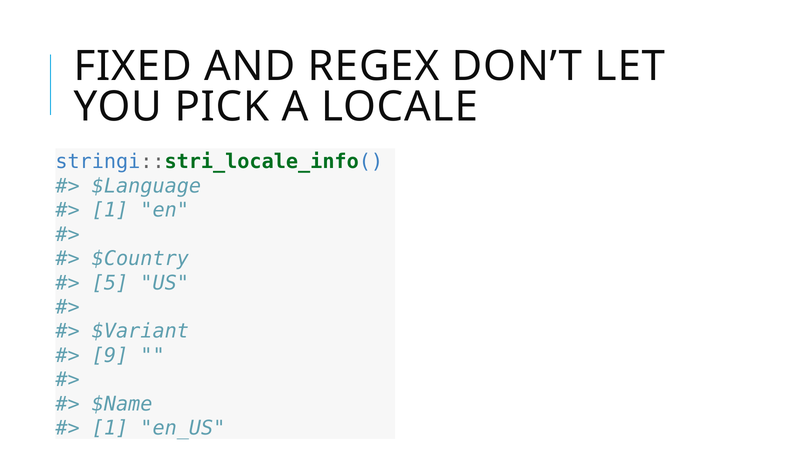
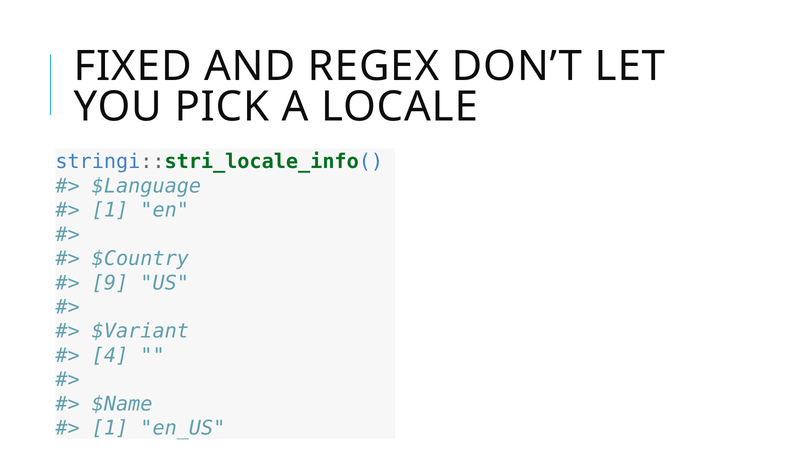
5: 5 -> 9 (110, 283)
9: 9 -> 4 (110, 355)
